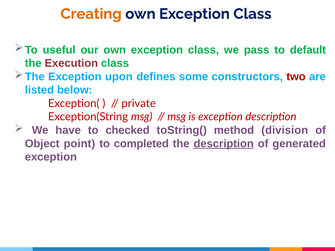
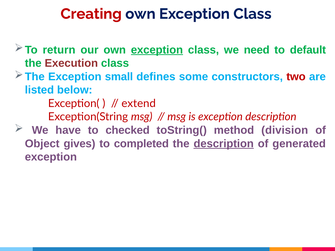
Creating colour: orange -> red (91, 14)
useful: useful -> return (59, 50)
exception underline: none -> present (157, 50)
pass: pass -> need (257, 50)
upon: upon -> small (119, 77)
private: private -> extend (139, 104)
point: point -> gives (80, 144)
